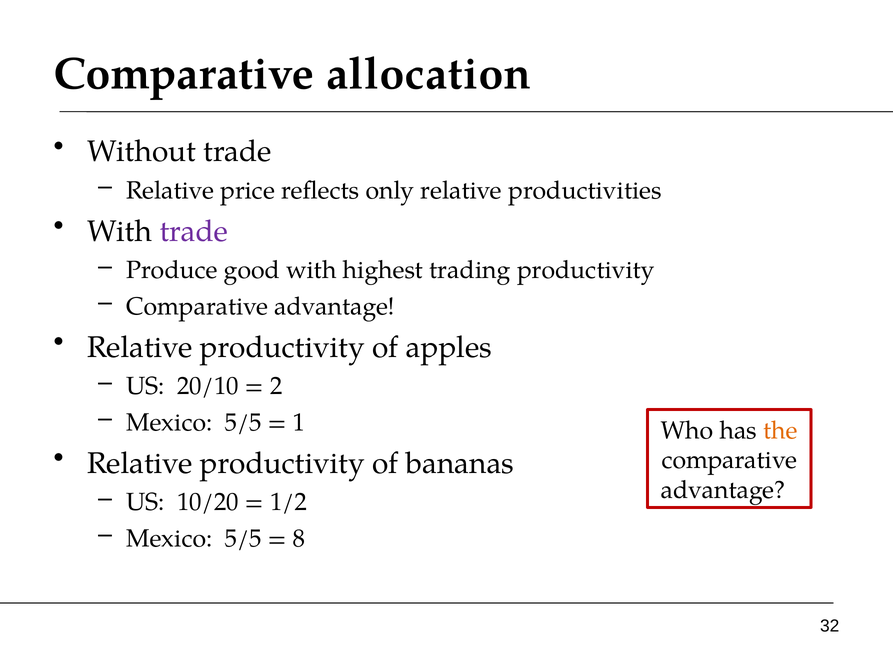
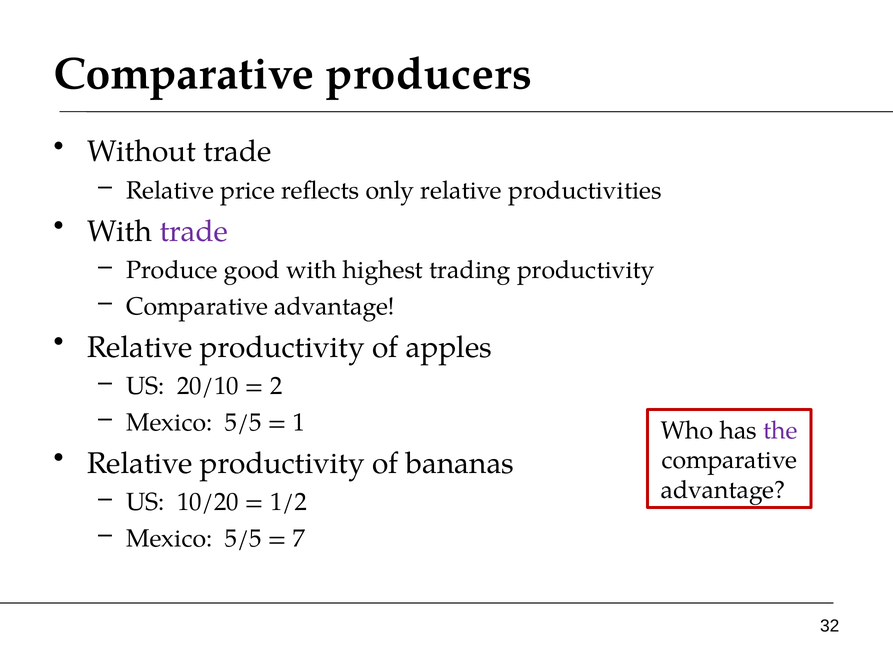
allocation: allocation -> producers (429, 74)
the colour: orange -> purple (781, 430)
8: 8 -> 7 (299, 538)
